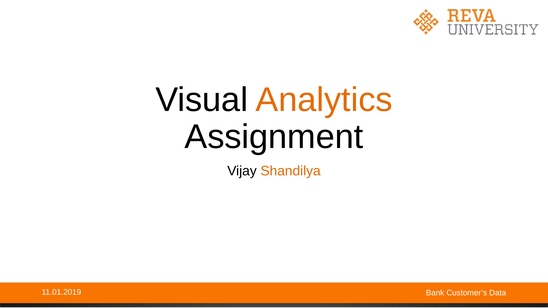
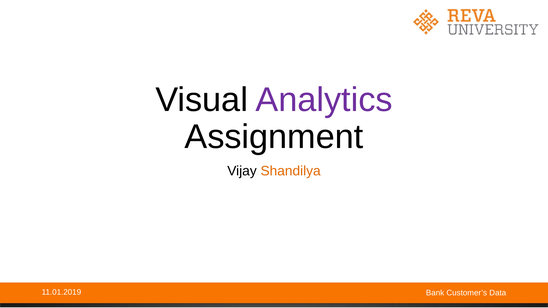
Analytics colour: orange -> purple (324, 100)
